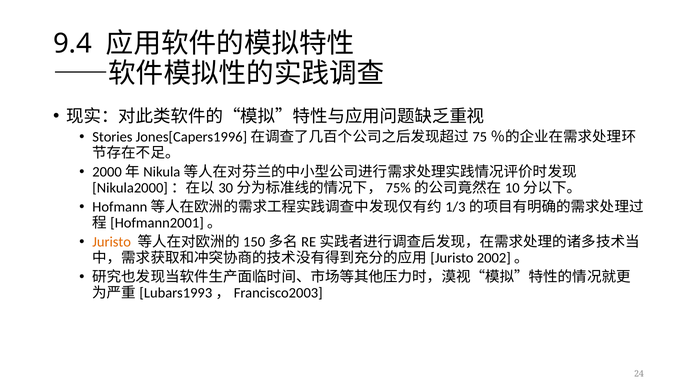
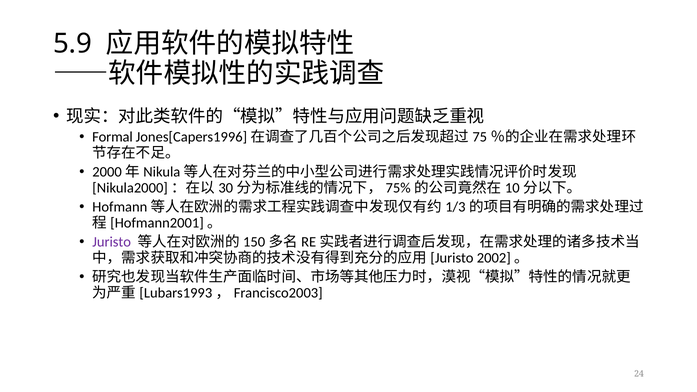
9.4: 9.4 -> 5.9 (73, 44)
Stories: Stories -> Formal (112, 137)
Juristo colour: orange -> purple (112, 242)
